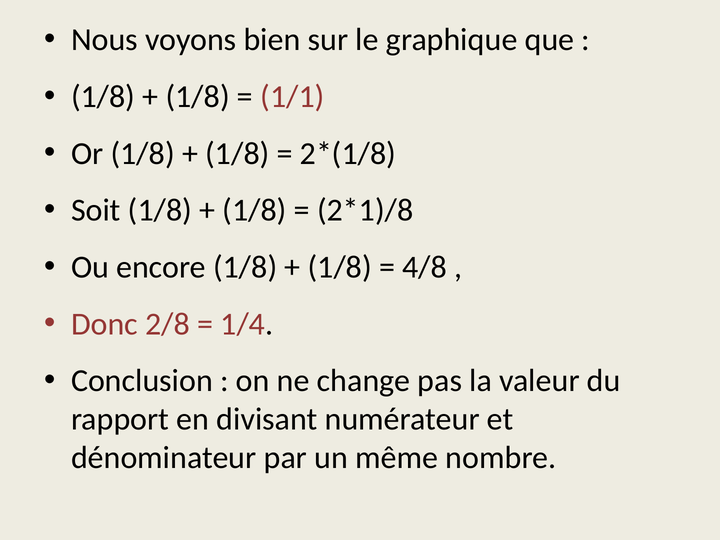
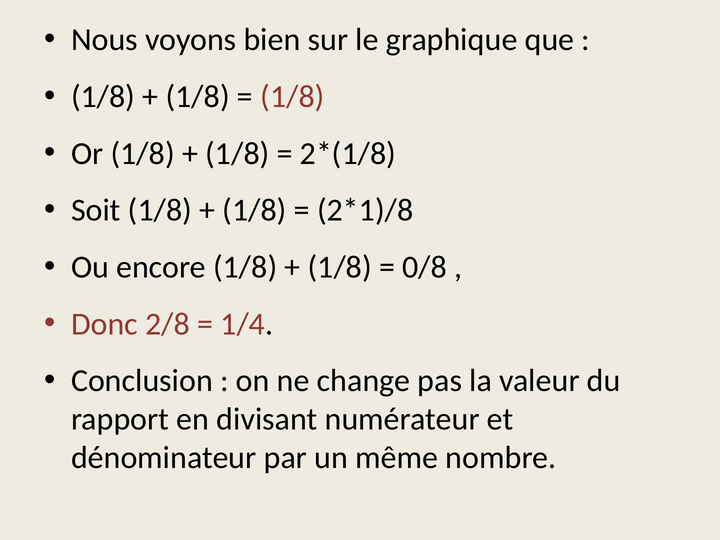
1/1: 1/1 -> 1/8 (292, 97)
4/8: 4/8 -> 0/8 (425, 267)
